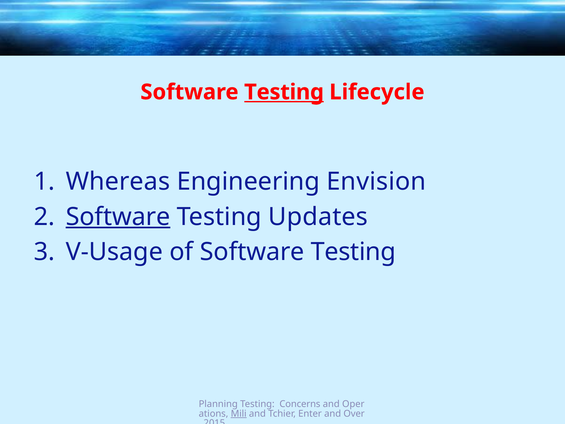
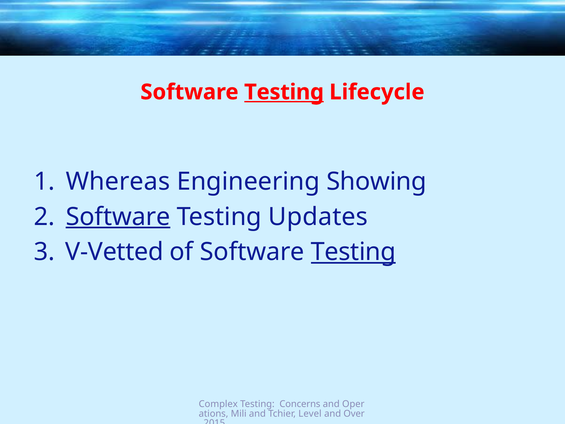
Envision: Envision -> Showing (377, 181)
V-Usage: V-Usage -> V-Vetted (114, 252)
Testing underline: none -> present (353, 252)
Planning: Planning -> Complex (218, 404)
Mili underline: present -> none (239, 413)
Enter: Enter -> Level (310, 413)
